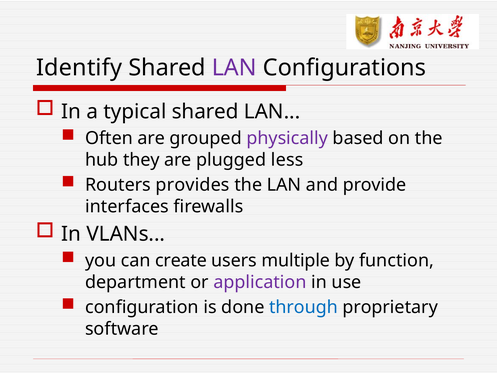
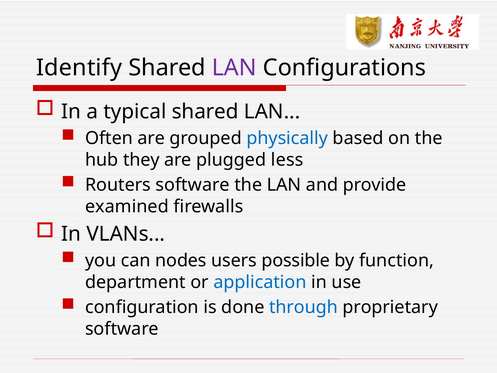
physically colour: purple -> blue (287, 138)
Routers provides: provides -> software (193, 185)
interfaces: interfaces -> examined (127, 206)
create: create -> nodes (181, 260)
multiple: multiple -> possible (296, 260)
application colour: purple -> blue (260, 282)
